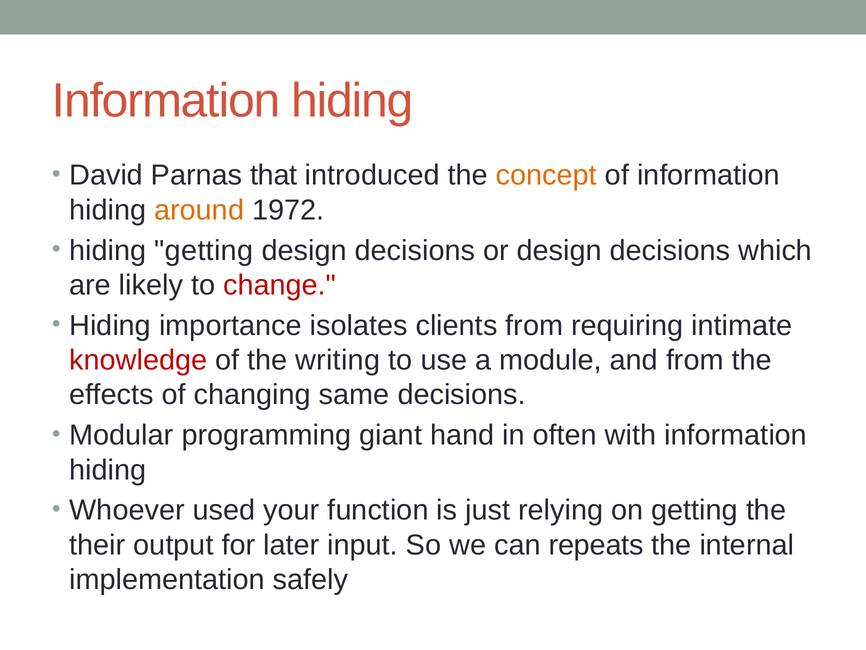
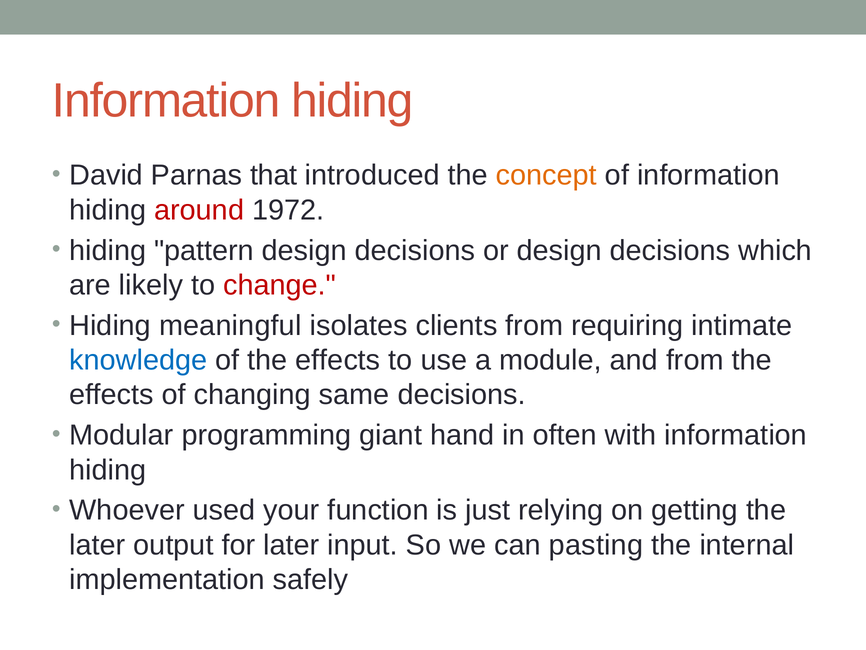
around colour: orange -> red (199, 210)
hiding getting: getting -> pattern (204, 250)
importance: importance -> meaningful (230, 325)
knowledge colour: red -> blue (138, 360)
of the writing: writing -> effects (338, 360)
their: their -> later (97, 545)
repeats: repeats -> pasting (596, 545)
